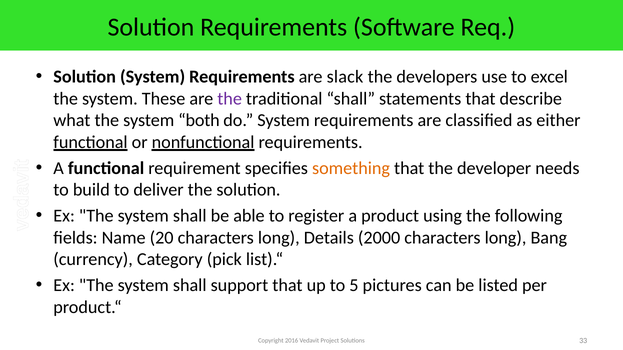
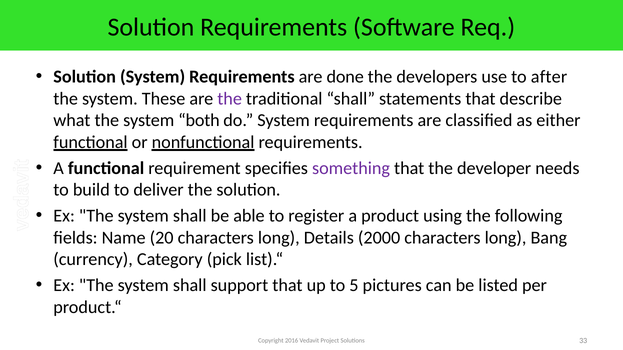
slack: slack -> done (345, 77)
excel: excel -> after (549, 77)
something colour: orange -> purple (351, 168)
